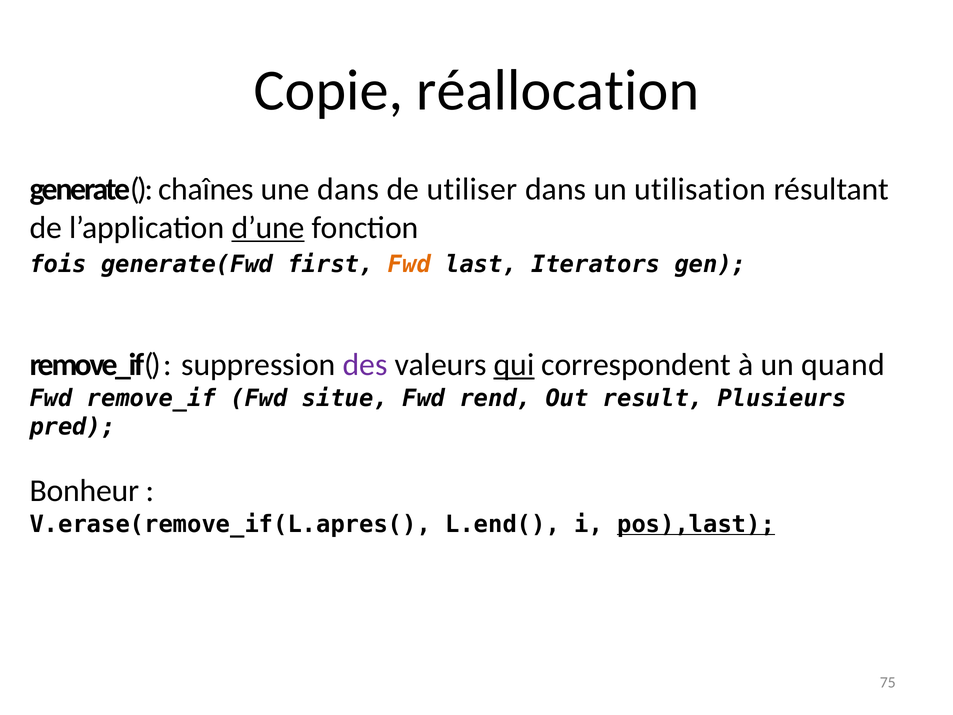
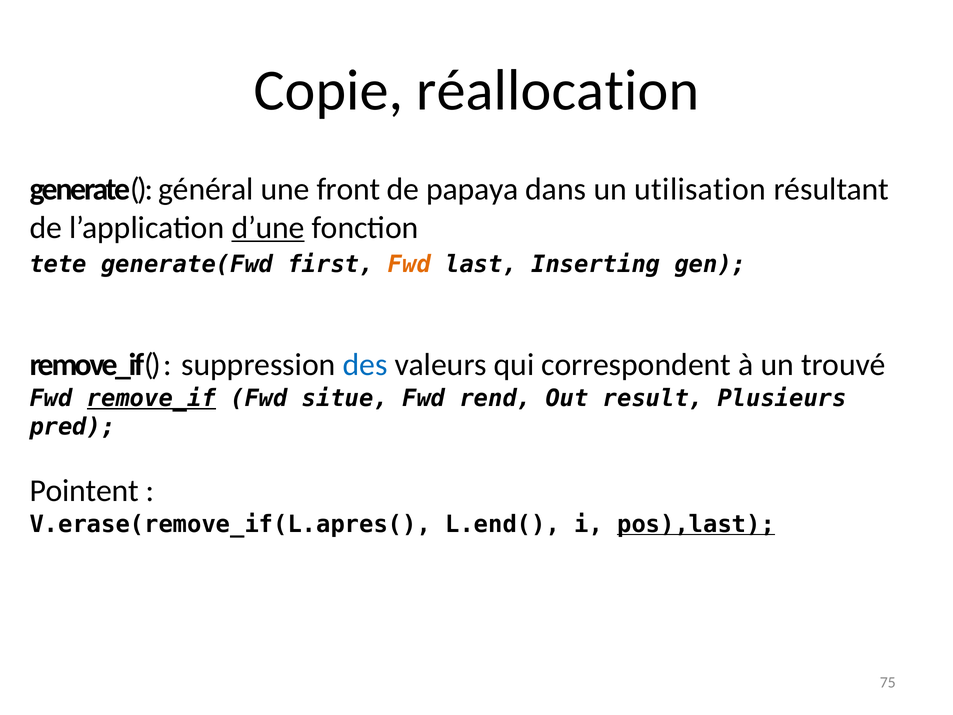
chaînes: chaînes -> général (206, 189)
une dans: dans -> front (348, 189)
utiliser: utiliser -> papaya (472, 189)
fois: fois -> tete (58, 265)
Iterators: Iterators -> Inserting (596, 265)
des colour: purple -> blue (365, 365)
qui underline: present -> none (514, 365)
quand: quand -> trouvé (843, 365)
remove_if underline: none -> present (151, 398)
Bonheur: Bonheur -> Pointent (84, 491)
